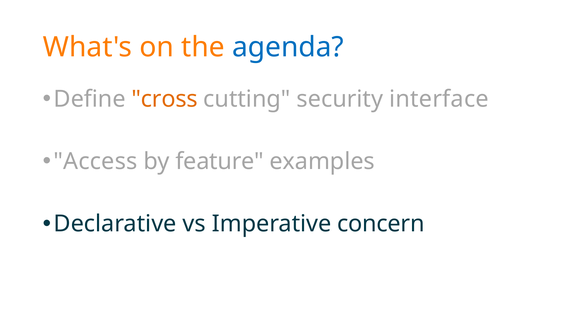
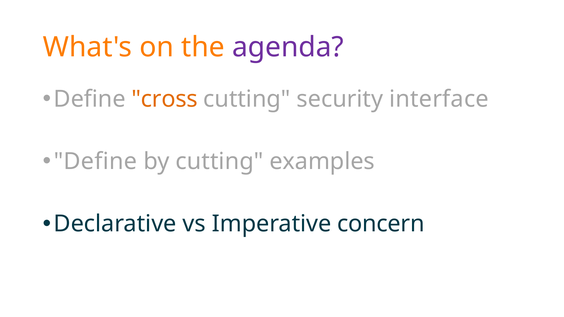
agenda colour: blue -> purple (288, 47)
Access: Access -> Define (95, 162)
by feature: feature -> cutting (220, 162)
